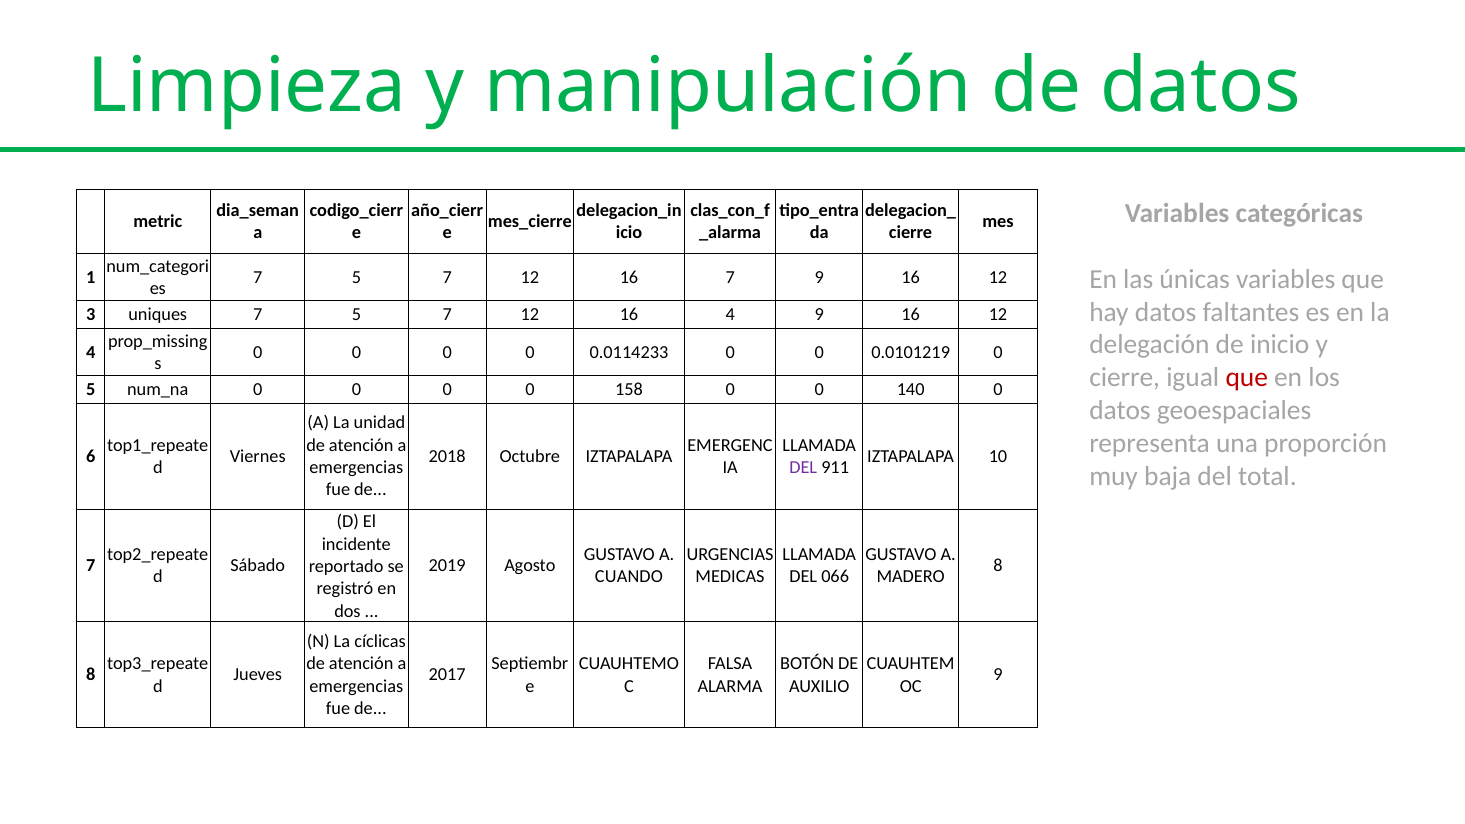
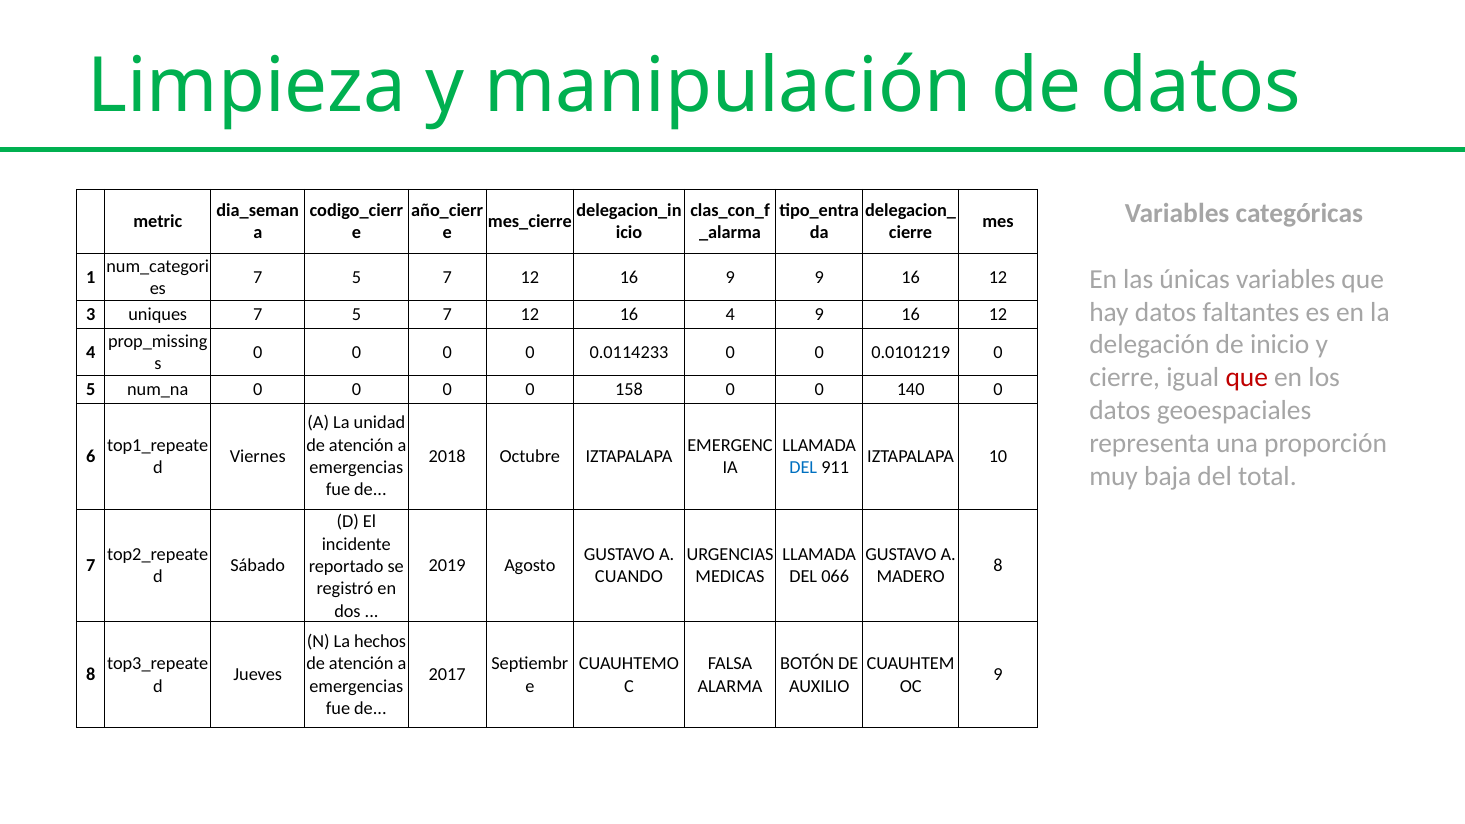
16 7: 7 -> 9 (730, 277)
DEL colour: purple -> blue (803, 468)
cíclicas: cíclicas -> hechos (380, 641)
